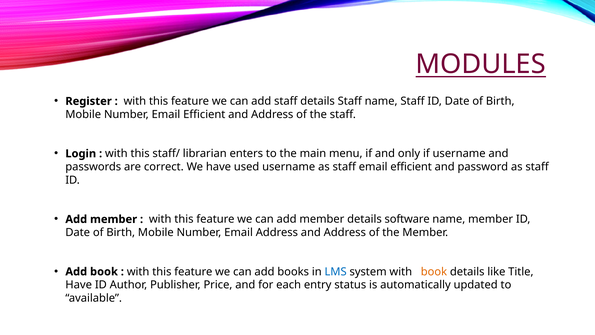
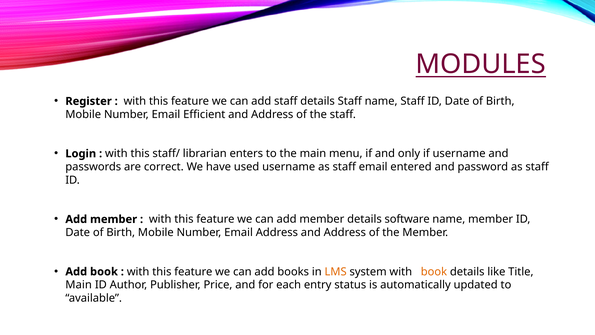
staff email efficient: efficient -> entered (411, 167)
LMS colour: blue -> orange (336, 271)
Have: Have -> Main (79, 285)
